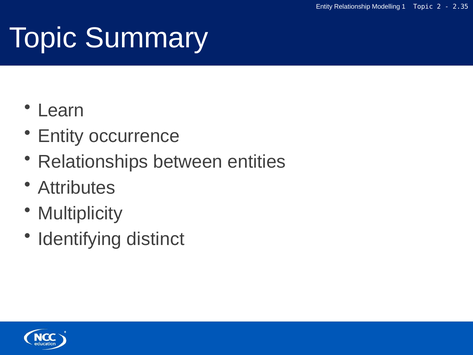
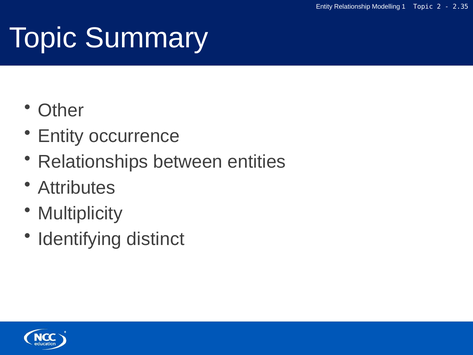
Learn: Learn -> Other (61, 110)
